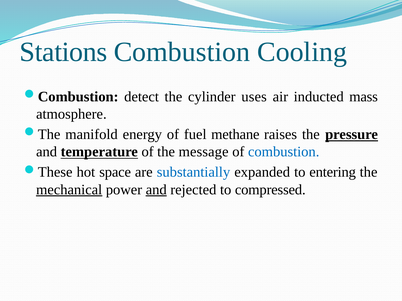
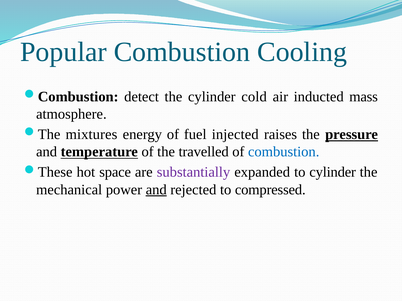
Stations: Stations -> Popular (63, 52)
uses: uses -> cold (254, 97)
manifold: manifold -> mixtures (91, 135)
methane: methane -> injected (235, 135)
message: message -> travelled (204, 152)
substantially colour: blue -> purple (194, 172)
to entering: entering -> cylinder (333, 172)
mechanical underline: present -> none (69, 190)
